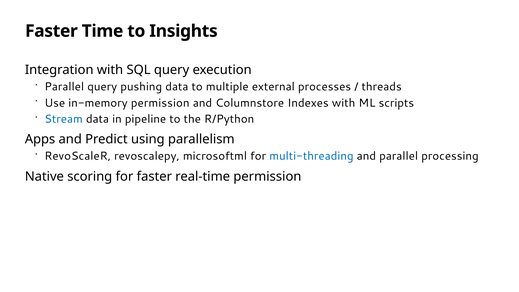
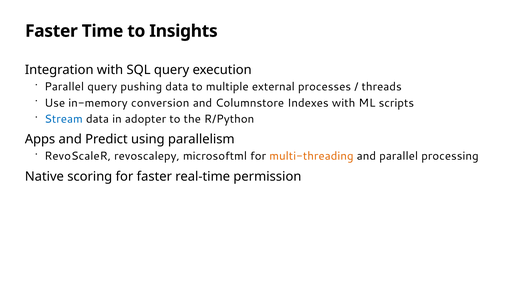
in-memory permission: permission -> conversion (160, 103)
pipeline: pipeline -> adopter (146, 119)
multi-threading colour: blue -> orange (311, 156)
